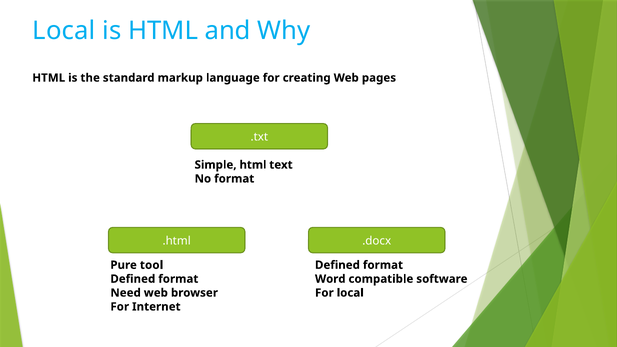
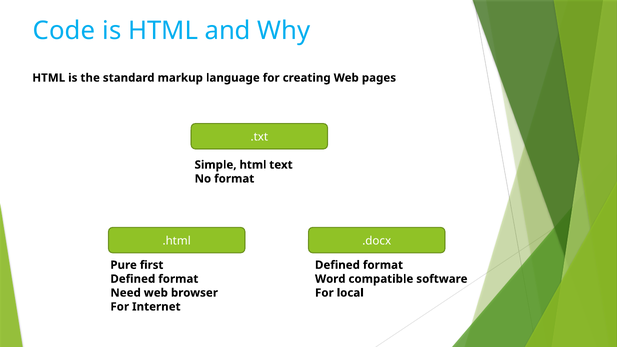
Local: Local -> Code (64, 31)
tool: tool -> first (152, 265)
